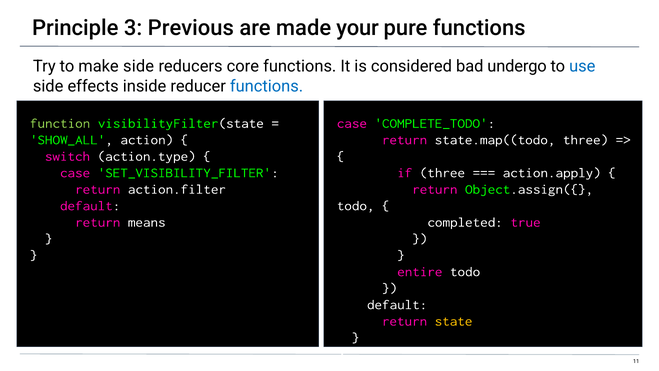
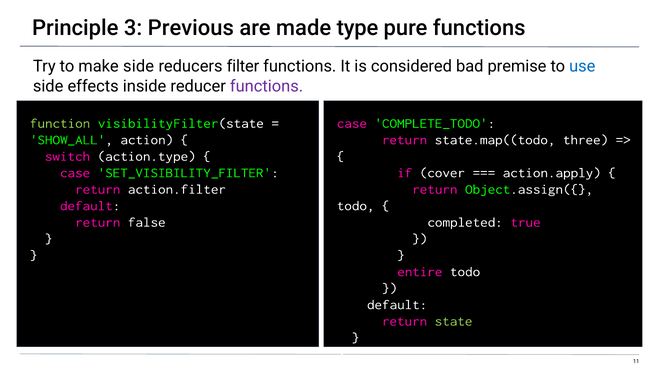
your: your -> type (357, 28)
core: core -> filter (243, 66)
undergo: undergo -> premise (517, 66)
functions colour: blue -> purple (267, 86)
if three: three -> cover (442, 173)
means: means -> false (147, 222)
state colour: yellow -> light green (454, 321)
